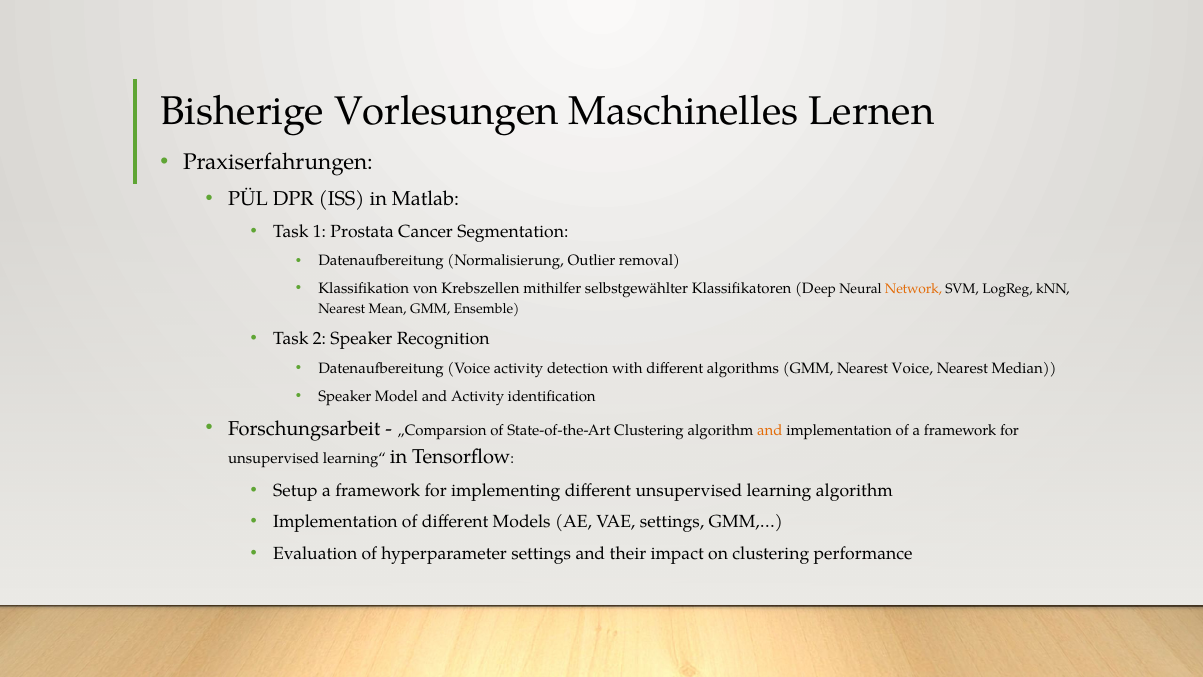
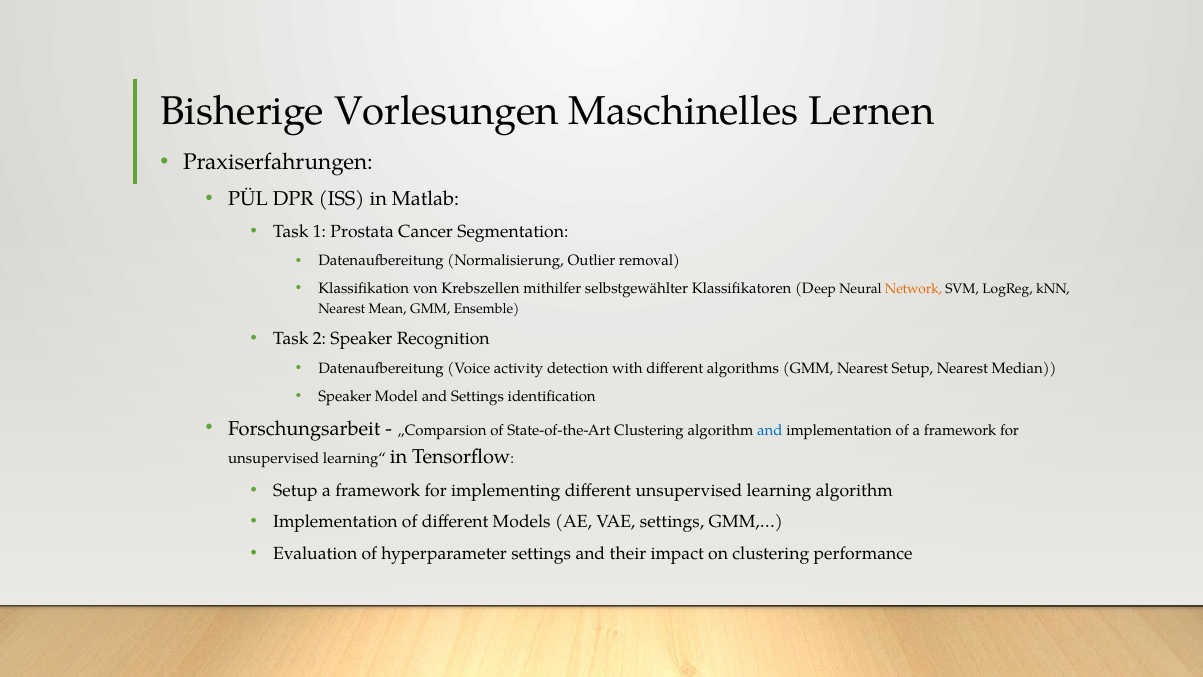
Nearest Voice: Voice -> Setup (912, 368)
and Activity: Activity -> Settings (478, 396)
and colour: orange -> blue (770, 430)
